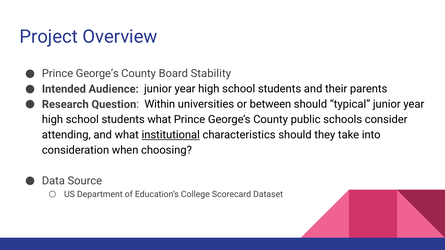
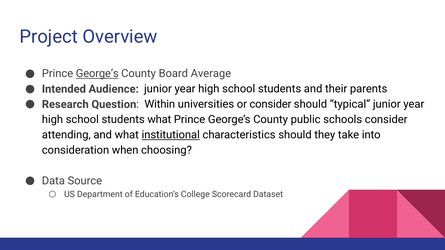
George’s underline: none -> present (97, 74)
Stability: Stability -> Average (211, 74)
or between: between -> consider (270, 104)
